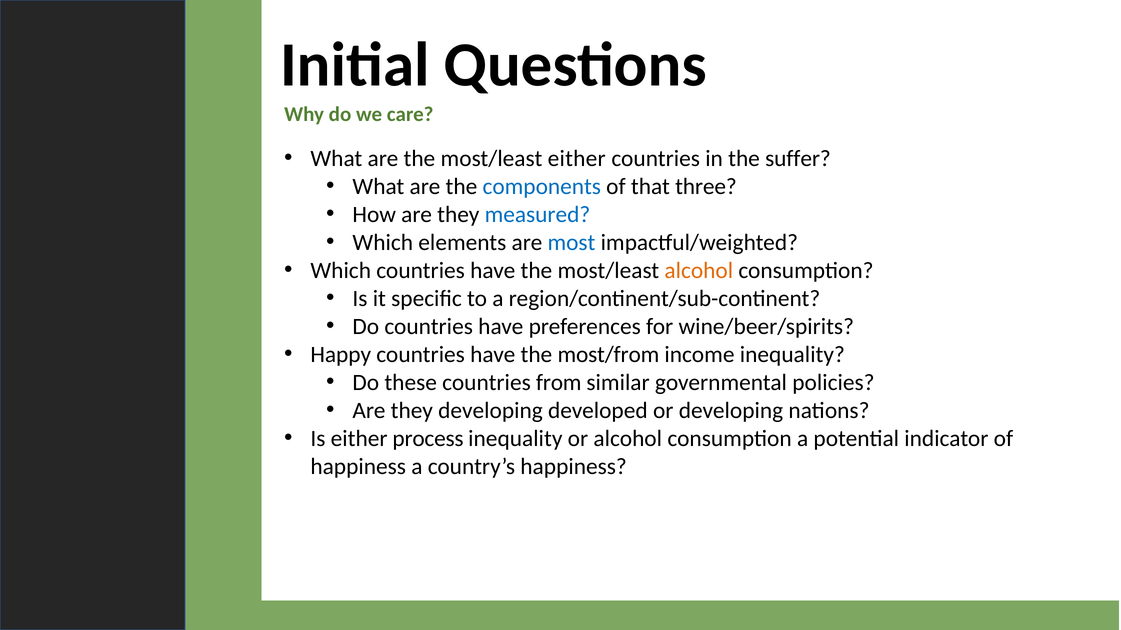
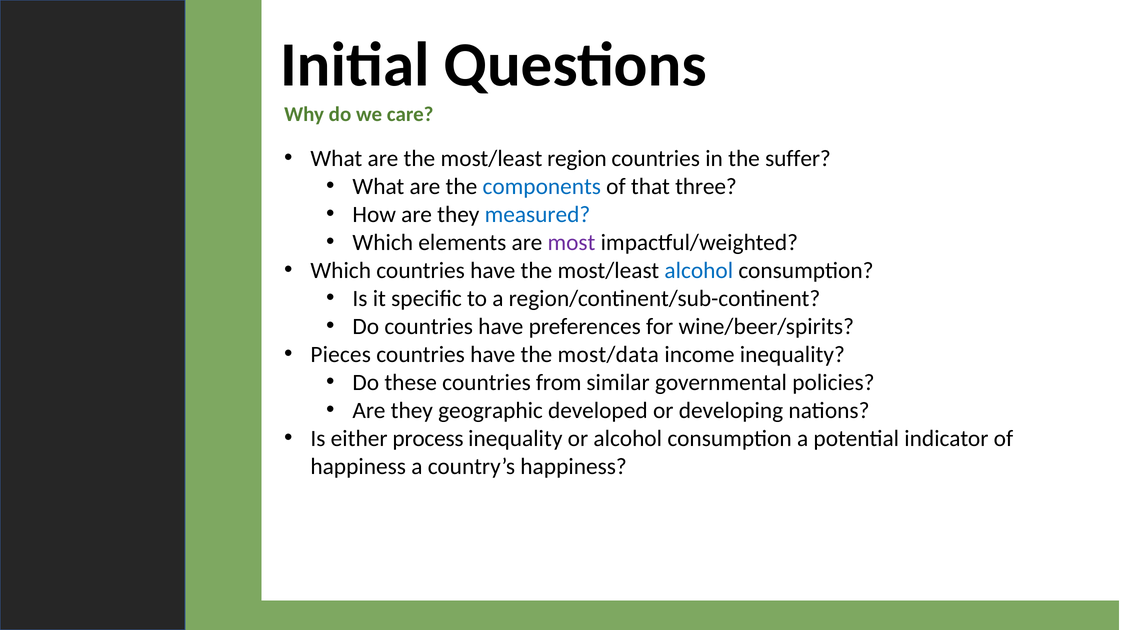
most/least either: either -> region (577, 159)
most colour: blue -> purple (571, 243)
alcohol colour: orange -> blue (699, 271)
Happy: Happy -> Pieces (341, 355)
most/from: most/from -> most/data (608, 355)
they developing: developing -> geographic (490, 411)
